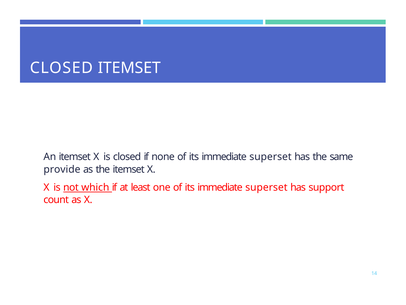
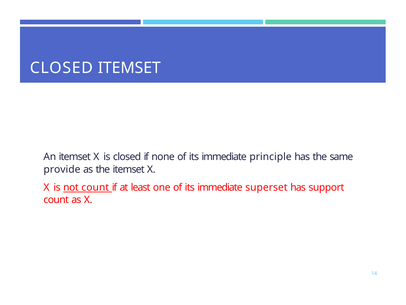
superset: superset -> principle (271, 157)
not which: which -> count (95, 187)
